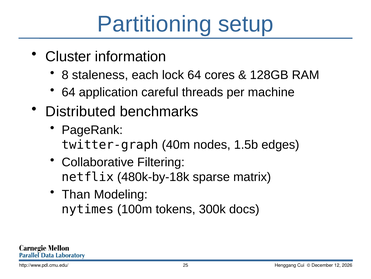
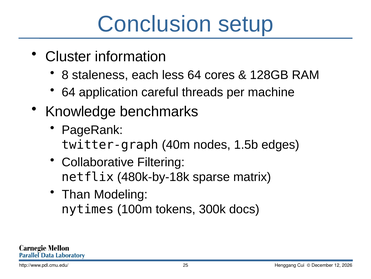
Partitioning: Partitioning -> Conclusion (154, 24)
lock: lock -> less (173, 75)
Distributed: Distributed -> Knowledge (81, 111)
